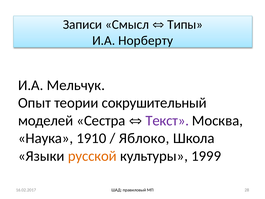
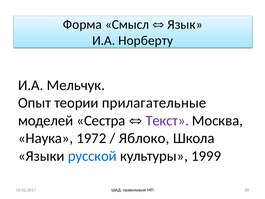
Записи: Записи -> Форма (82, 25)
Типы: Типы -> Язык (185, 25)
сокрушительный: сокрушительный -> прилагательные (154, 103)
1910: 1910 -> 1972 (91, 138)
русской colour: orange -> blue (92, 156)
